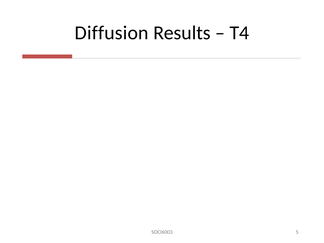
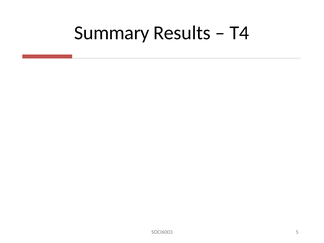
Diffusion: Diffusion -> Summary (112, 33)
